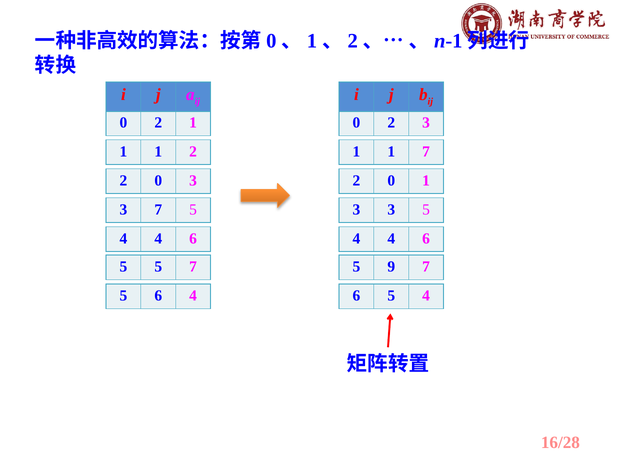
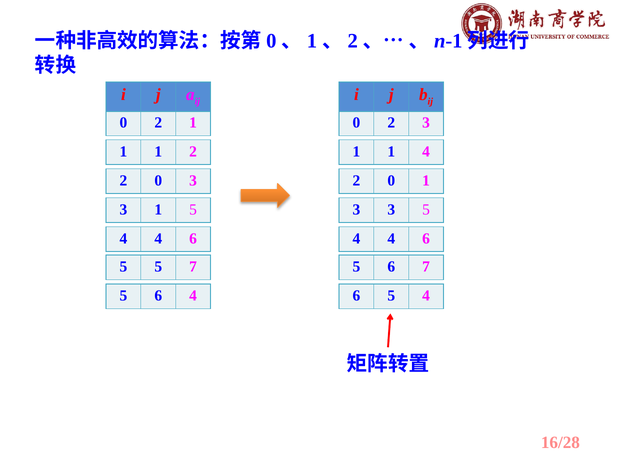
1 7: 7 -> 4 (426, 152)
7: 7 -> 1 (158, 209)
9: 9 -> 6 (391, 267)
